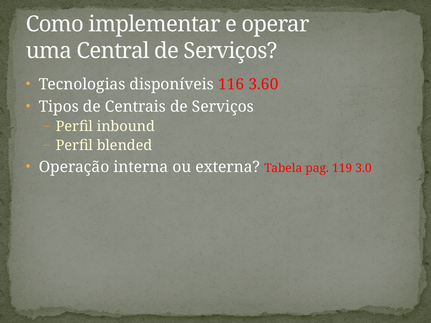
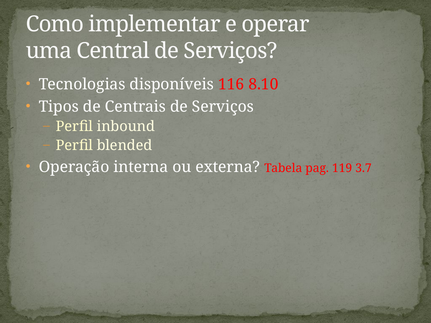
3.60: 3.60 -> 8.10 (263, 84)
3.0: 3.0 -> 3.7 (363, 168)
